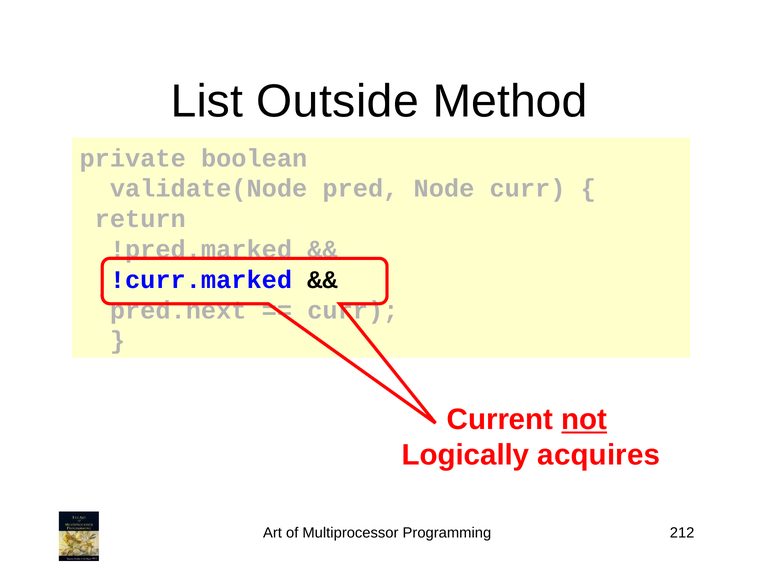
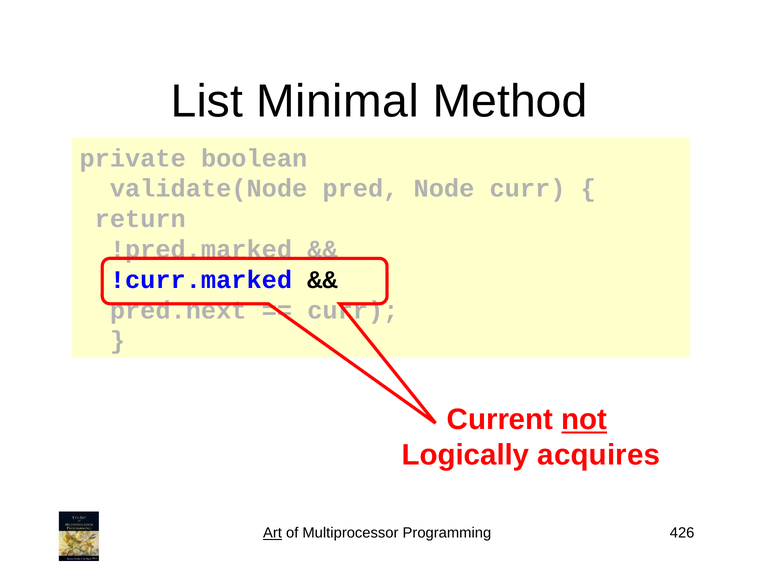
Outside: Outside -> Minimal (338, 101)
Art underline: none -> present (273, 532)
212: 212 -> 426 (682, 532)
